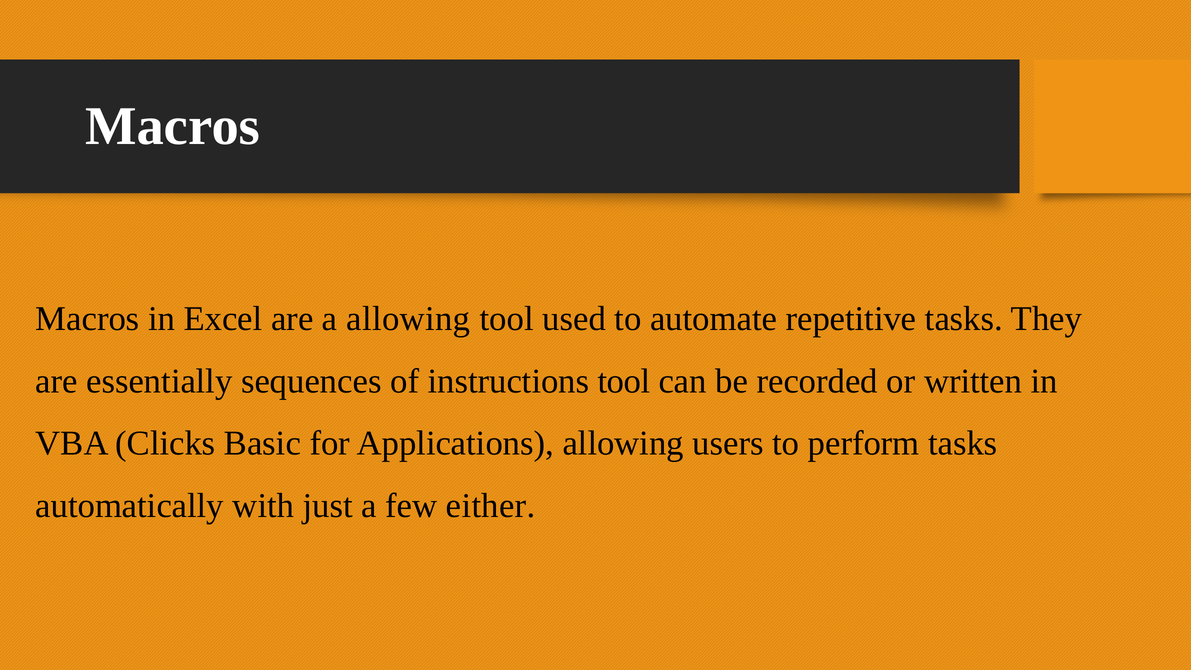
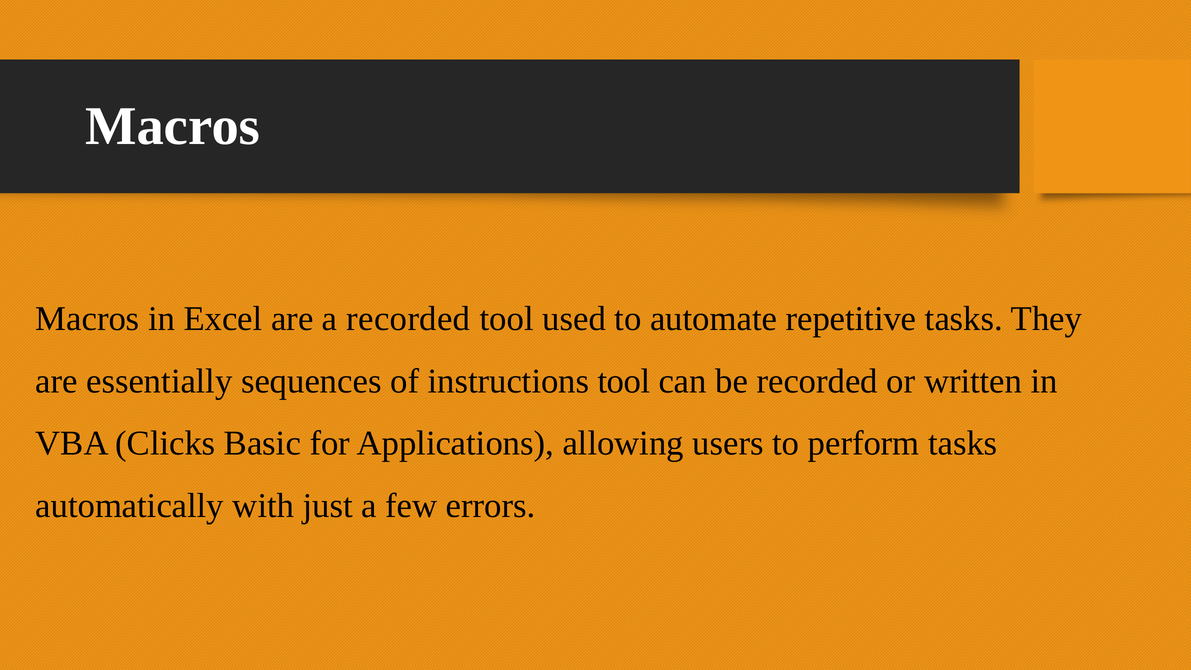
a allowing: allowing -> recorded (408, 319)
either: either -> errors (491, 506)
